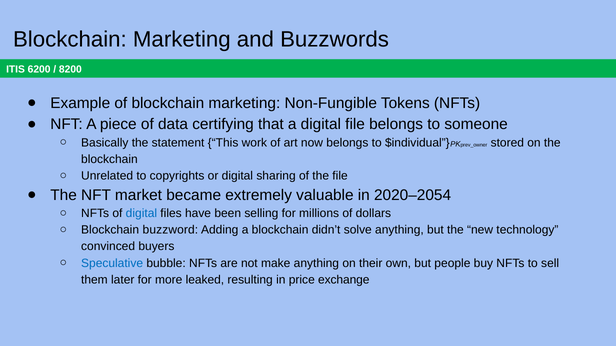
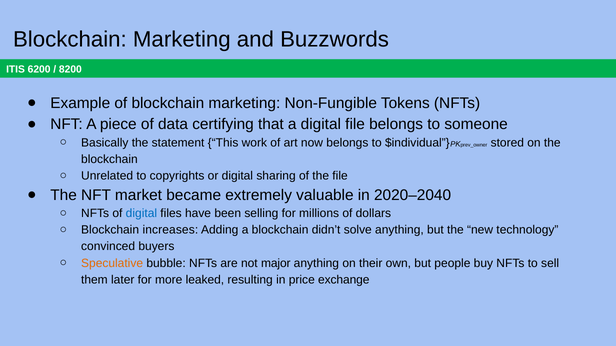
2020–2054: 2020–2054 -> 2020–2040 (413, 195)
buzzword: buzzword -> increases (170, 230)
Speculative colour: blue -> orange (112, 263)
make: make -> major (276, 263)
